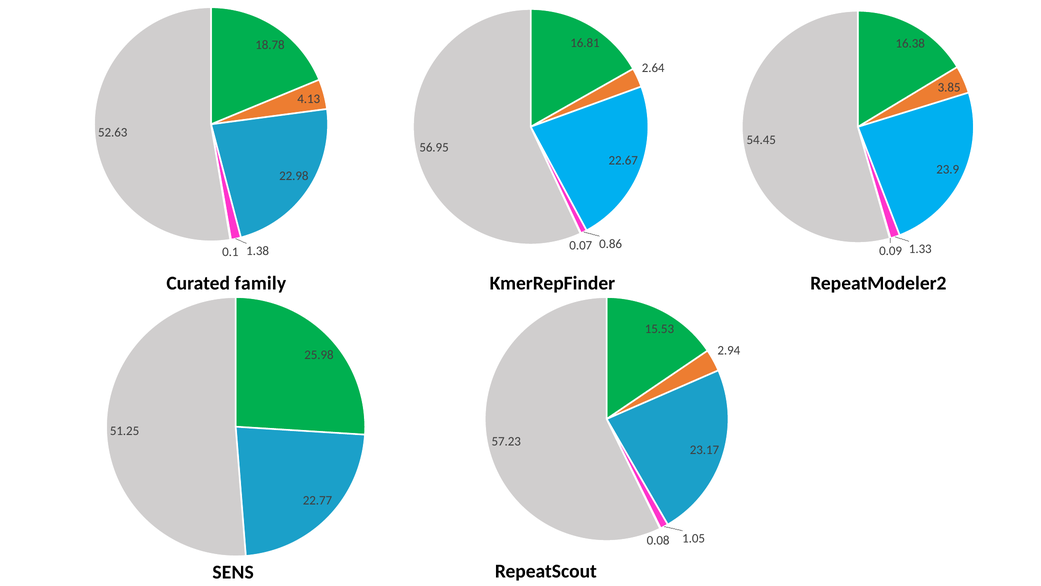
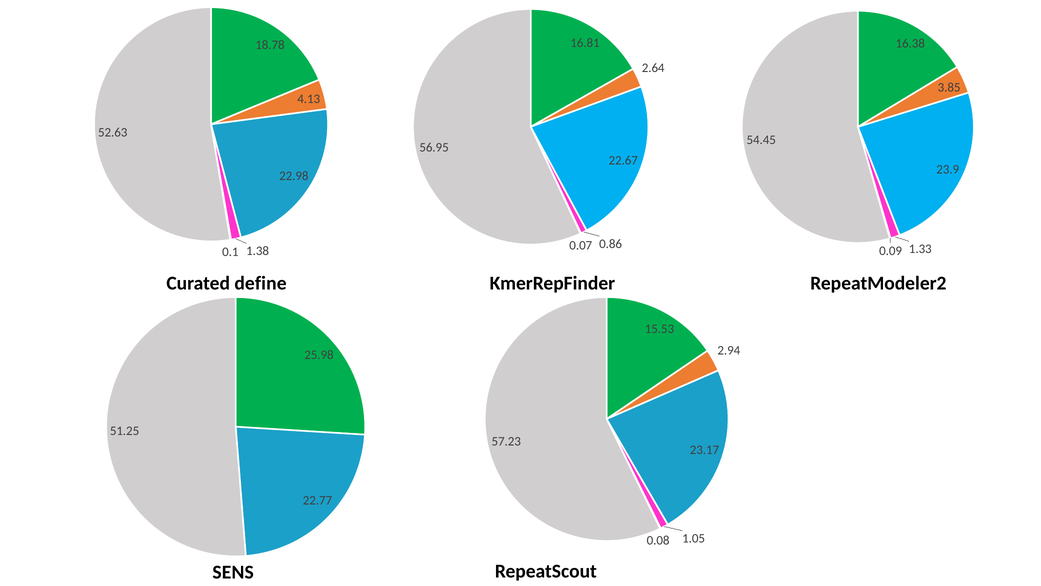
family: family -> define (260, 283)
